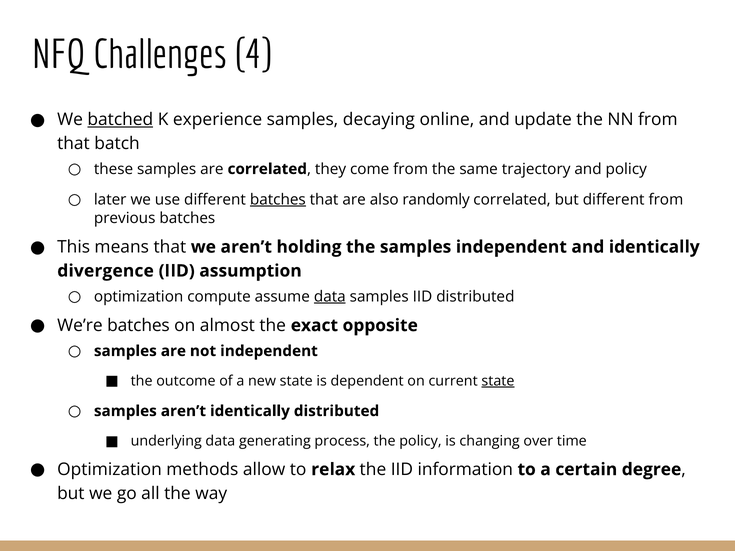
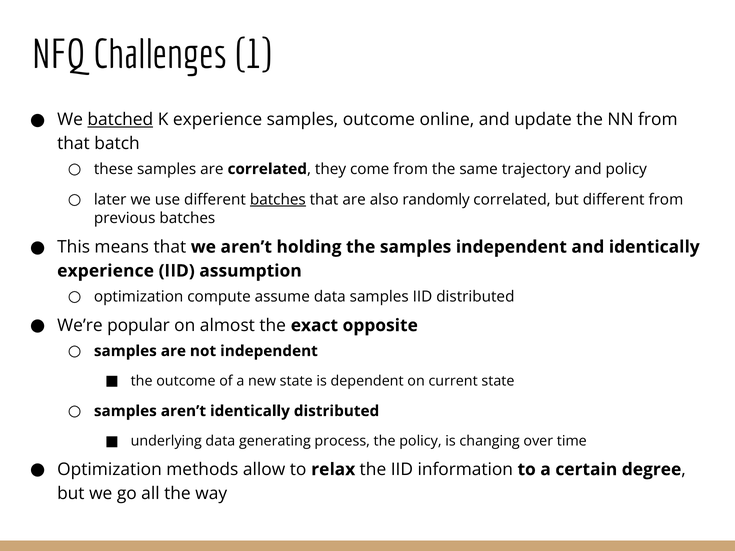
4: 4 -> 1 (254, 55)
samples decaying: decaying -> outcome (379, 120)
divergence: divergence -> experience (106, 271)
data underline: present -> none (330, 297)
We’re batches: batches -> popular (138, 326)
state underline: present -> none (498, 381)
